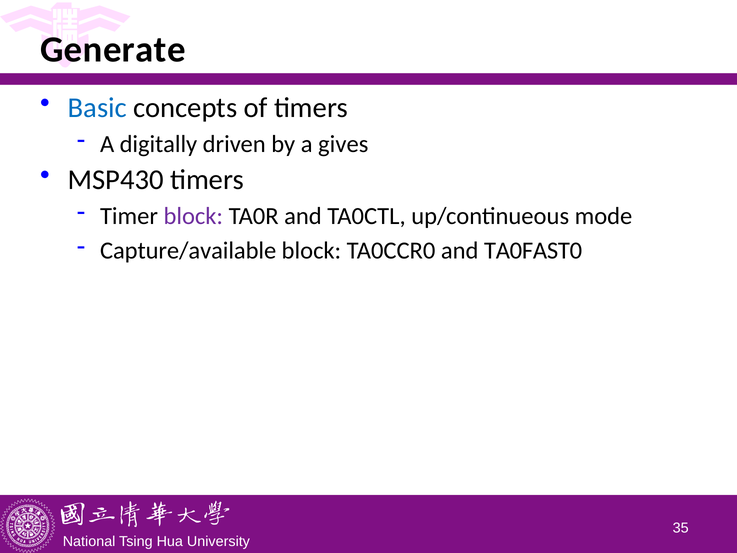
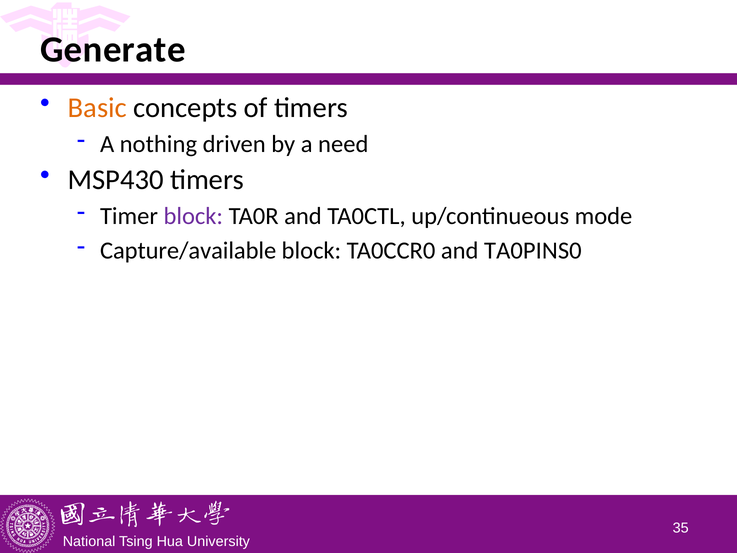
Basic colour: blue -> orange (97, 108)
digitally: digitally -> nothing (158, 144)
gives: gives -> need (343, 144)
TA0FAST0: TA0FAST0 -> TA0PINS0 (533, 251)
